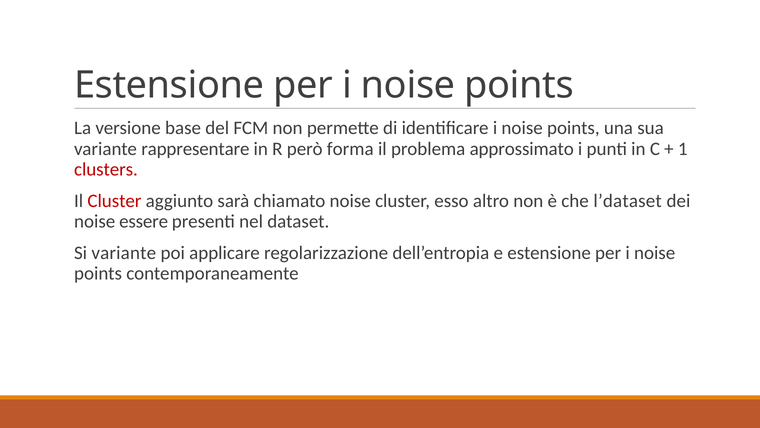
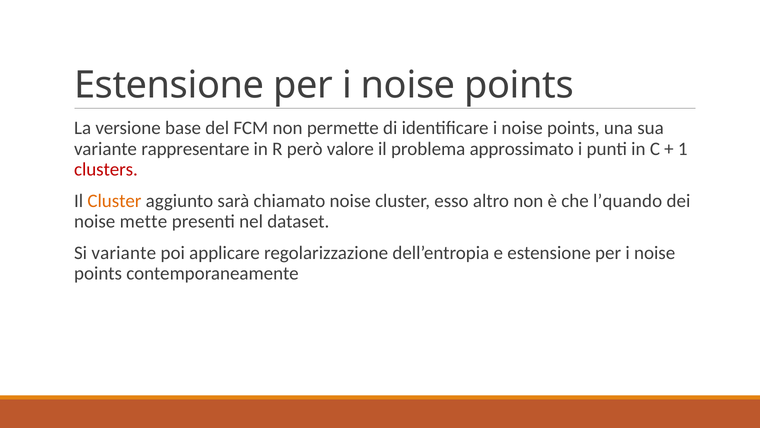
forma: forma -> valore (350, 149)
Cluster colour: red -> orange (114, 201)
l’dataset: l’dataset -> l’quando (628, 201)
essere: essere -> mette (143, 221)
